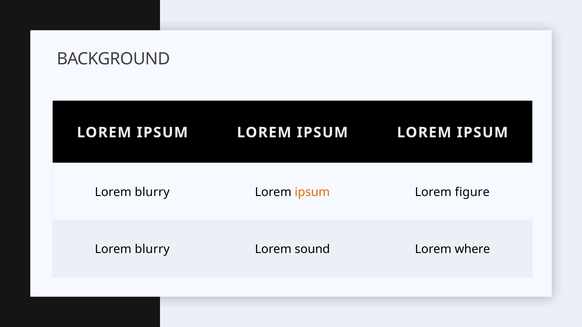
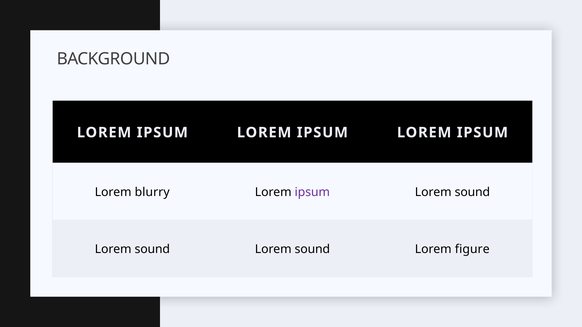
ipsum colour: orange -> purple (312, 192)
figure: figure -> sound (472, 192)
blurry: blurry -> sound (152, 250)
where: where -> figure (472, 250)
